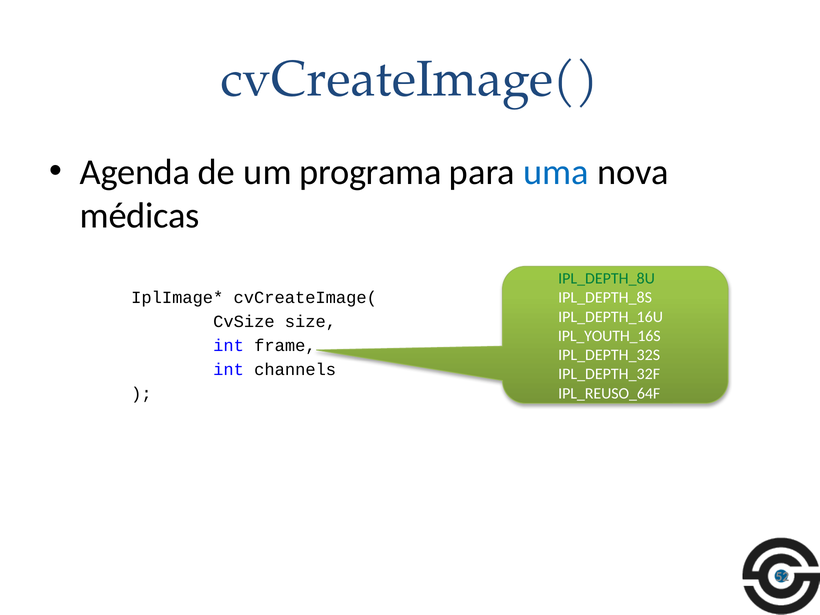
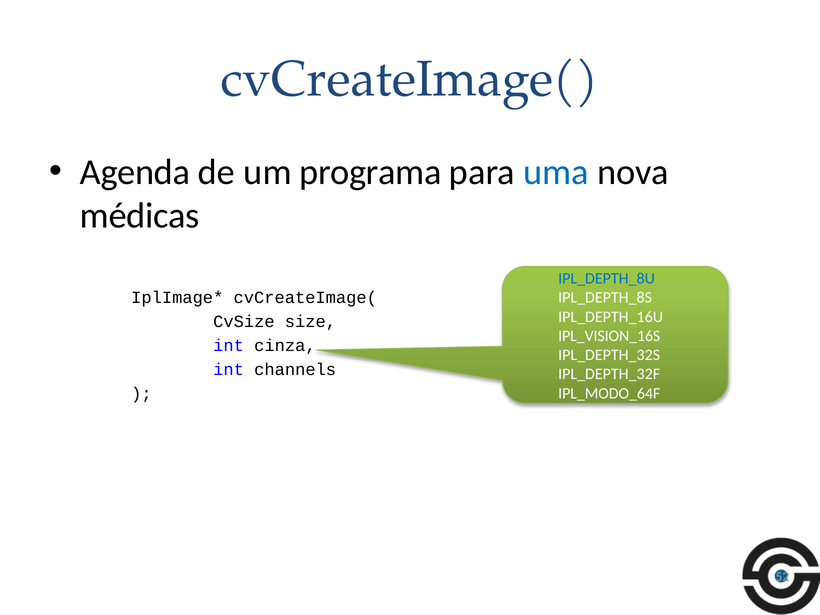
IPL_DEPTH_8U colour: green -> blue (607, 279)
IPL_YOUTH_16S: IPL_YOUTH_16S -> IPL_VISION_16S (609, 336)
frame: frame -> cinza (285, 346)
IPL_REUSO_64F: IPL_REUSO_64F -> IPL_MODO_64F (609, 393)
